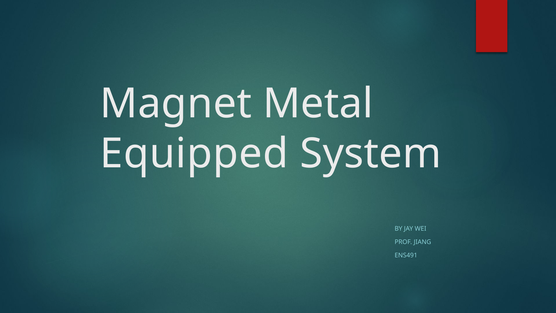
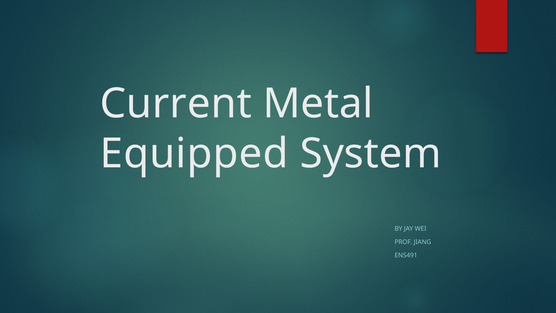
Magnet: Magnet -> Current (176, 104)
